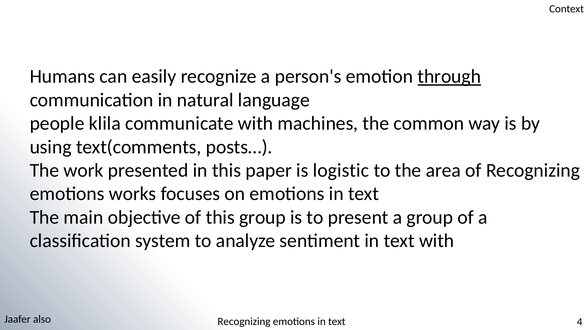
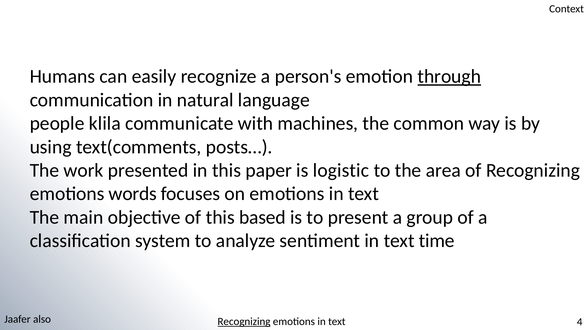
works: works -> words (133, 194)
this group: group -> based (263, 217)
text with: with -> time (437, 241)
Recognizing underline: none -> present (244, 322)
